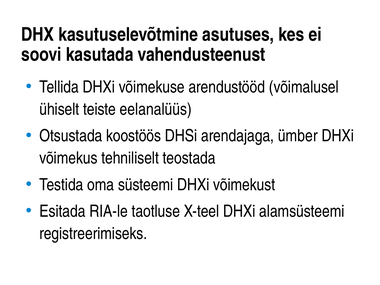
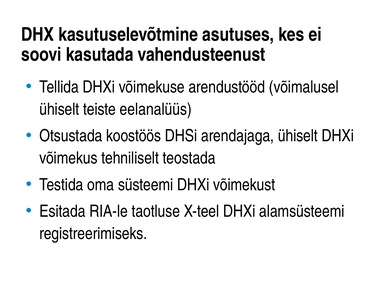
arendajaga ümber: ümber -> ühiselt (298, 136)
